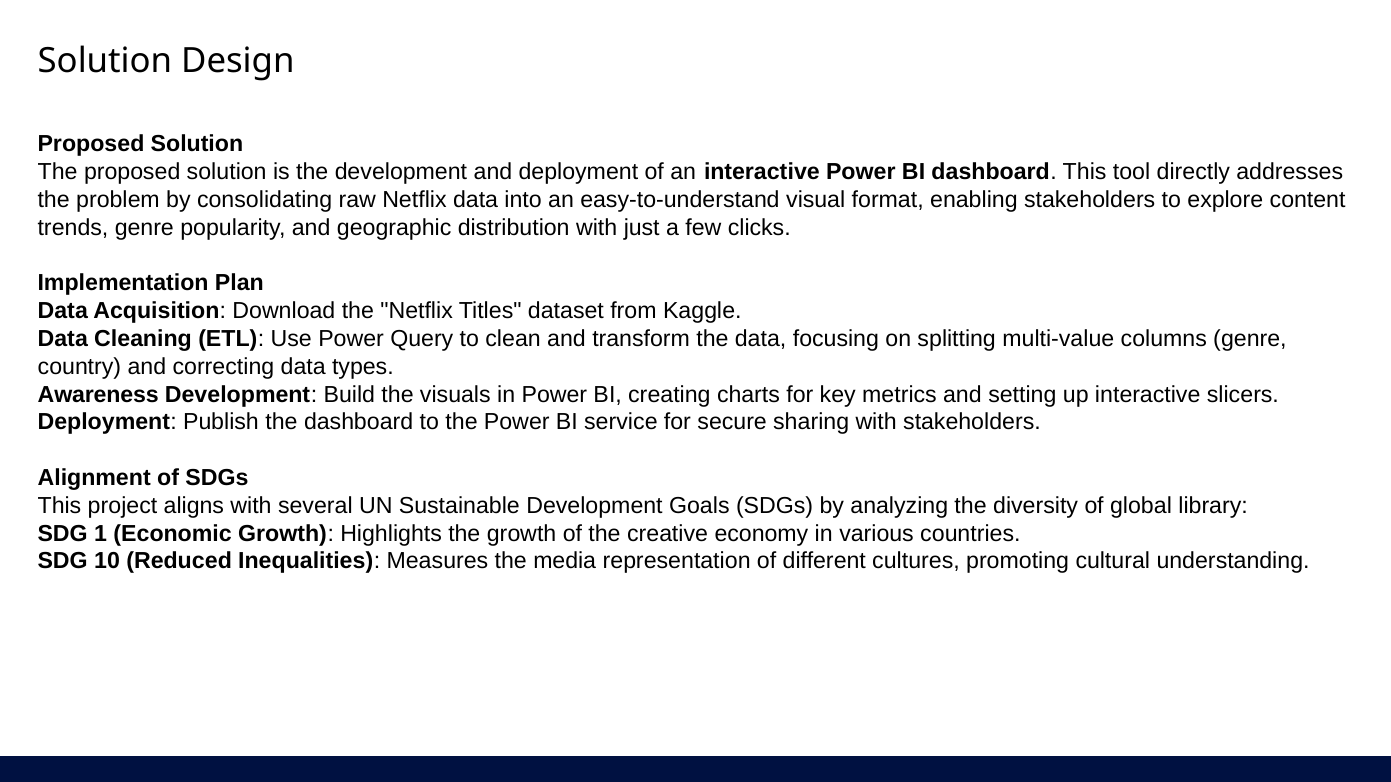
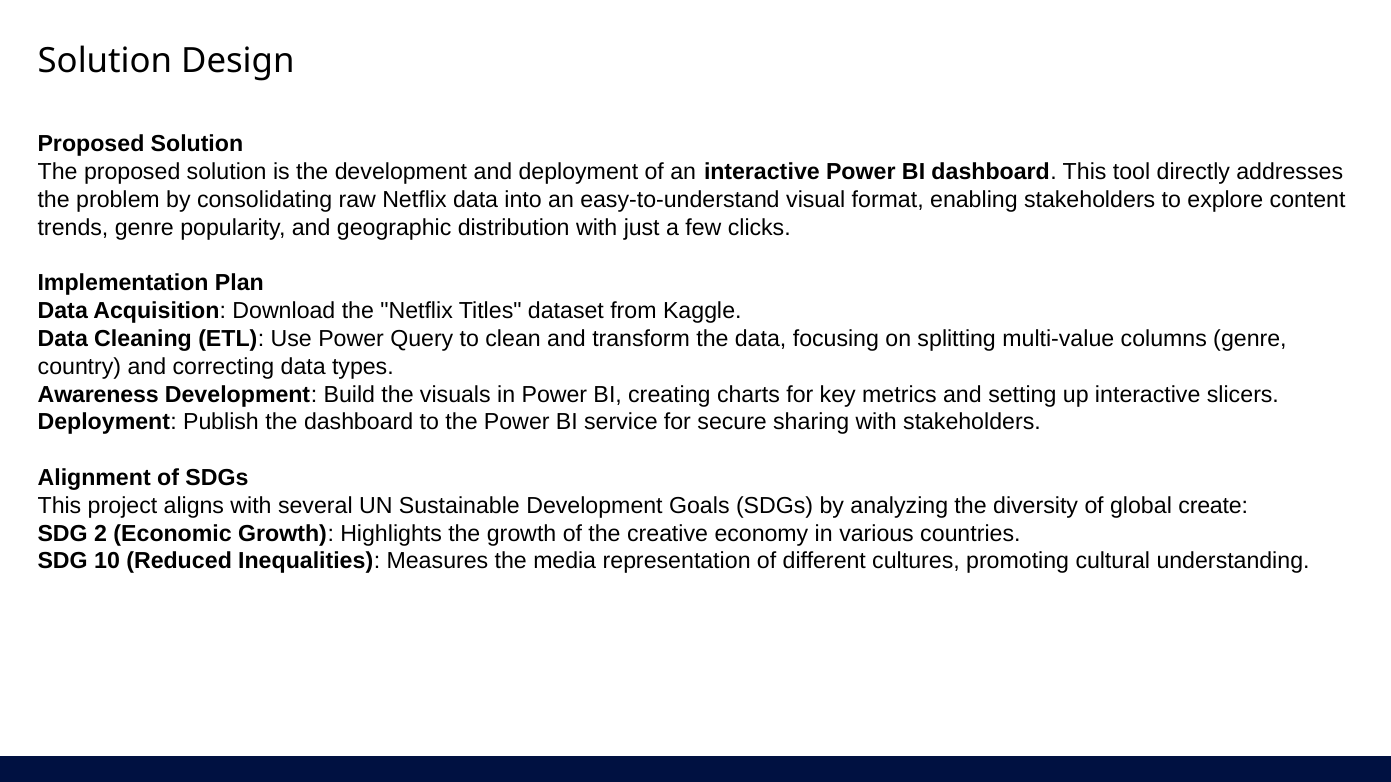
library: library -> create (1213, 506)
1: 1 -> 2 (101, 534)
